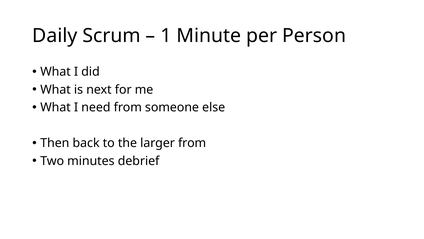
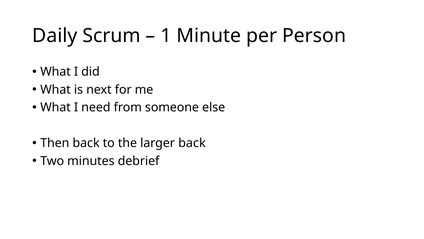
larger from: from -> back (192, 143)
